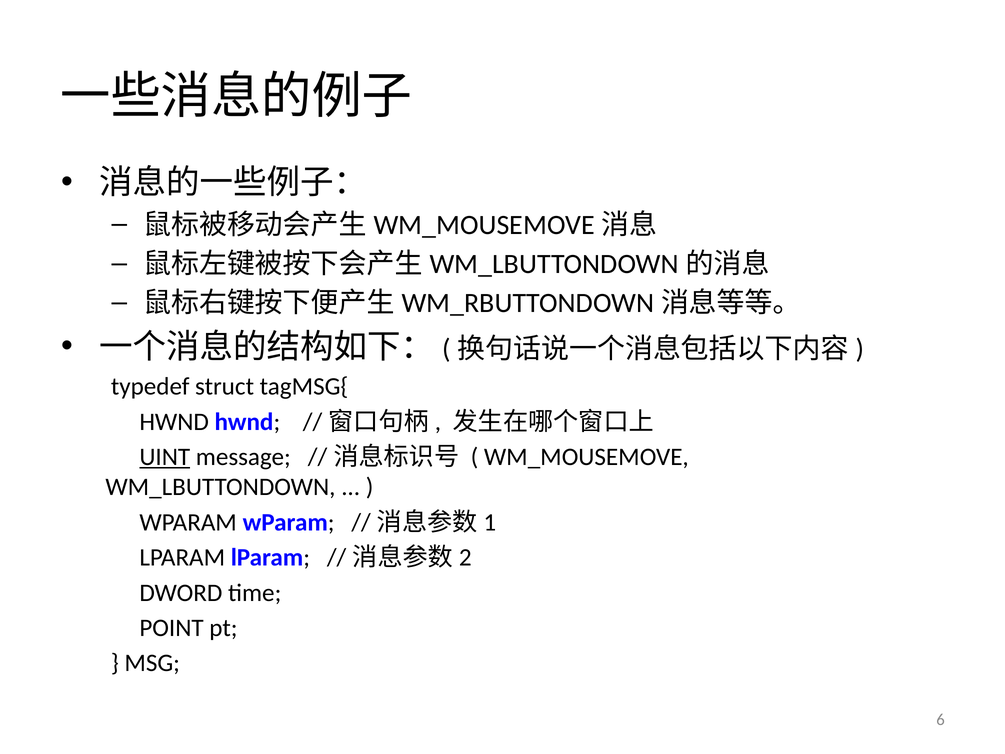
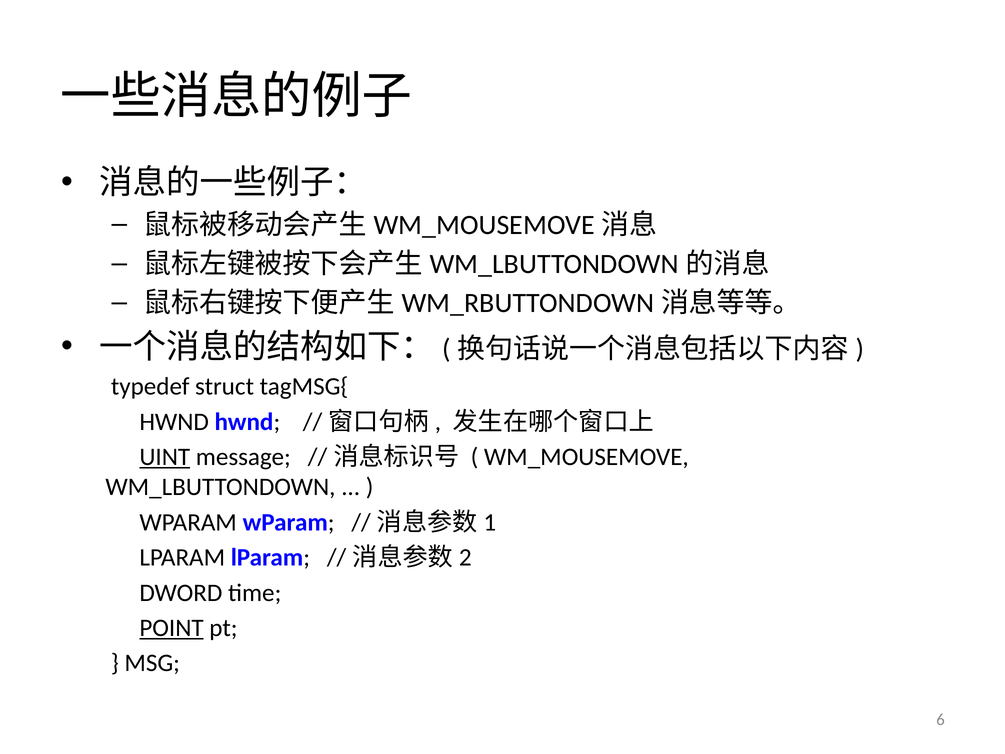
POINT underline: none -> present (172, 628)
